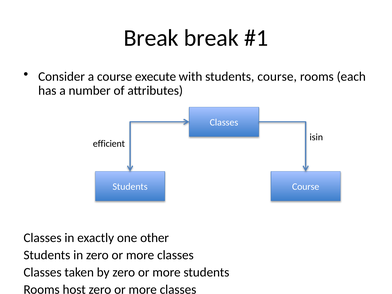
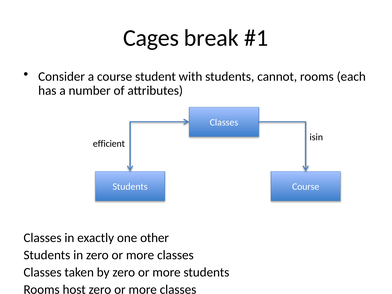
Break: Break -> Cages (151, 38)
execute: execute -> student (155, 76)
with students course: course -> cannot (277, 76)
